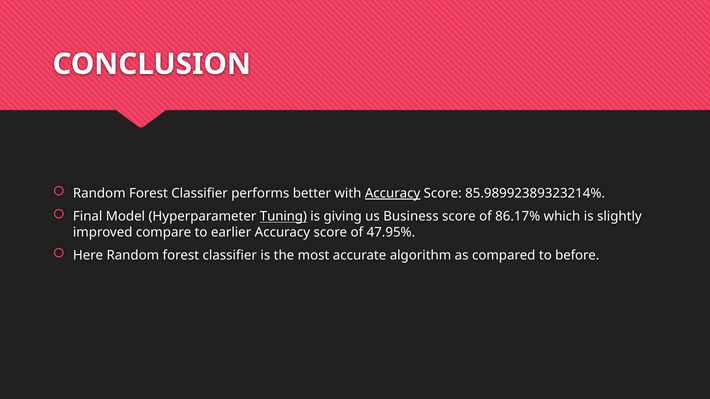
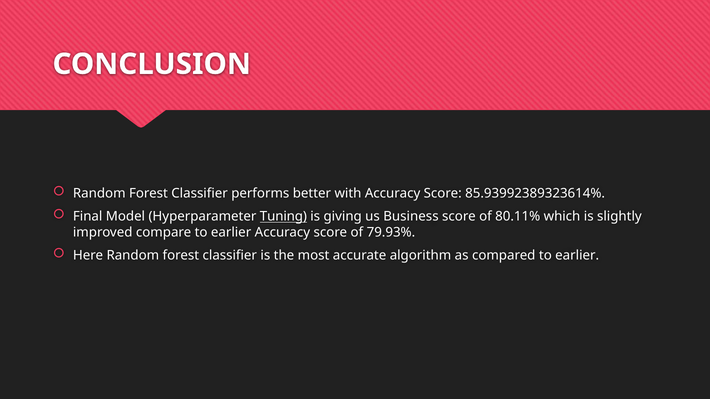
Accuracy underline: present -> none (393, 194)
85.98992389323214%: 85.98992389323214% -> 85.93992389323614% (535, 194)
86.17%: 86.17% -> 80.11% (518, 217)
47.95%: 47.95% -> 79.93% (391, 233)
compared to before: before -> earlier (577, 256)
